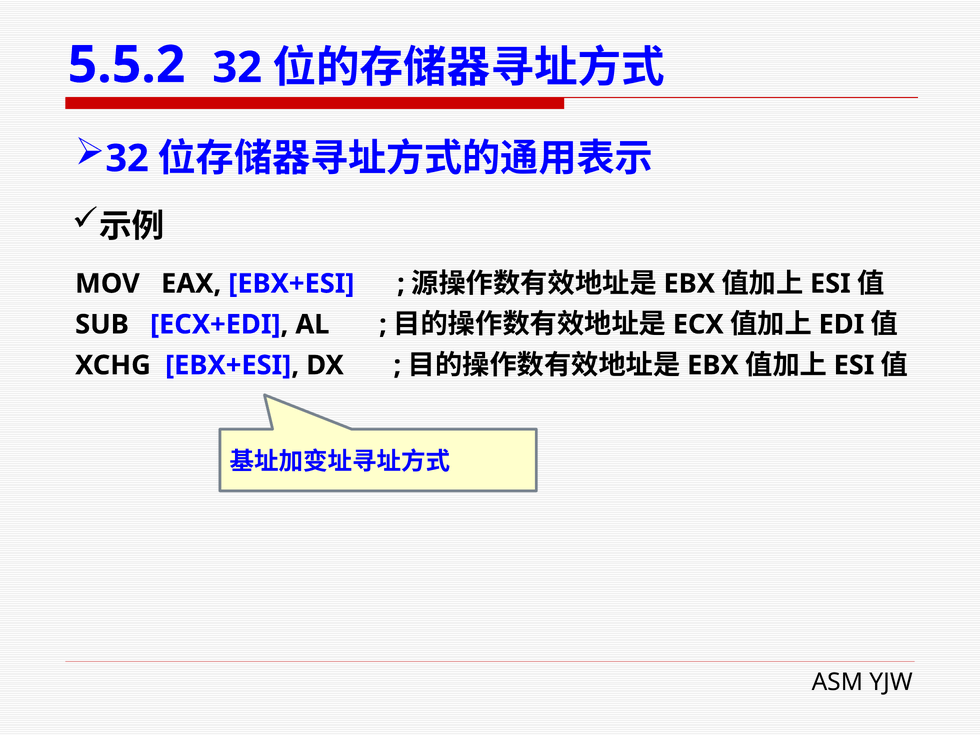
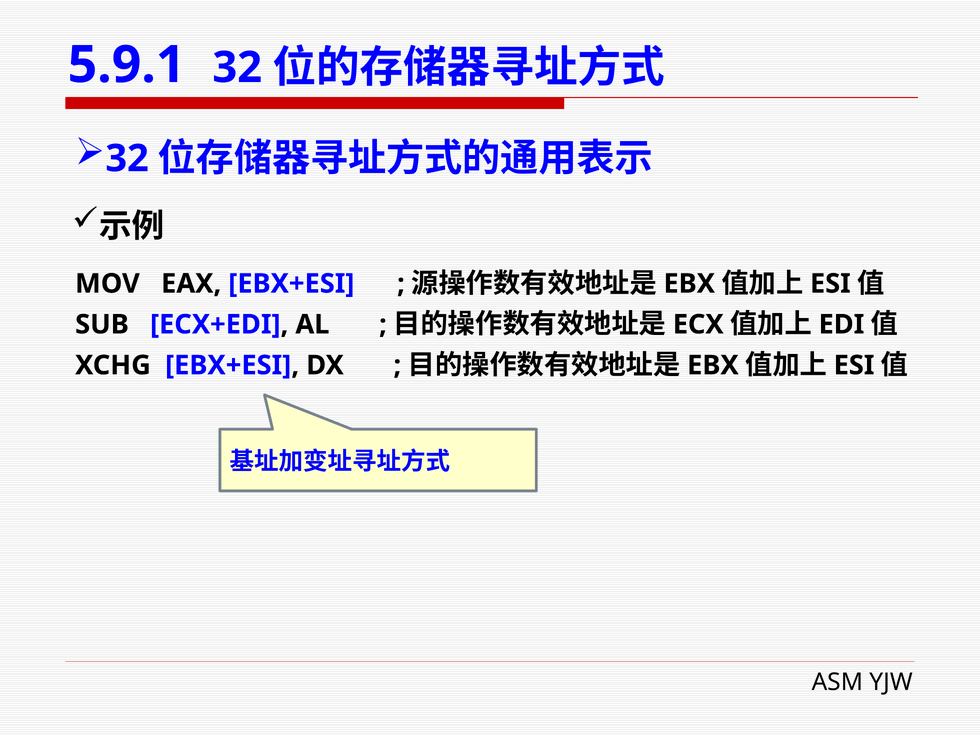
5.5.2: 5.5.2 -> 5.9.1 (127, 65)
